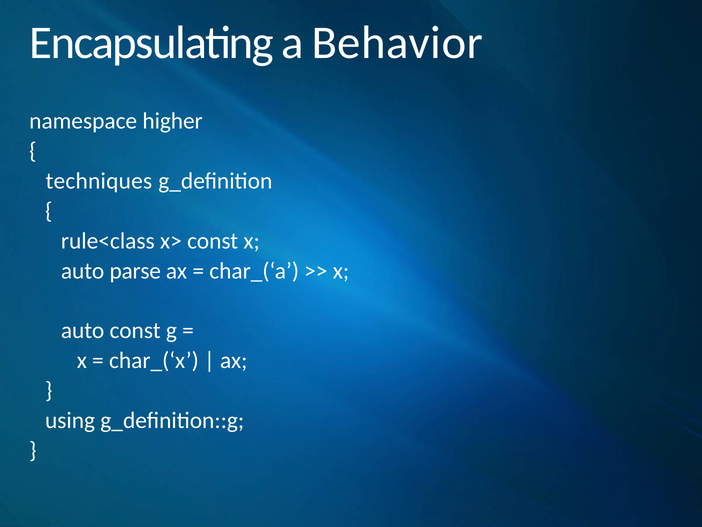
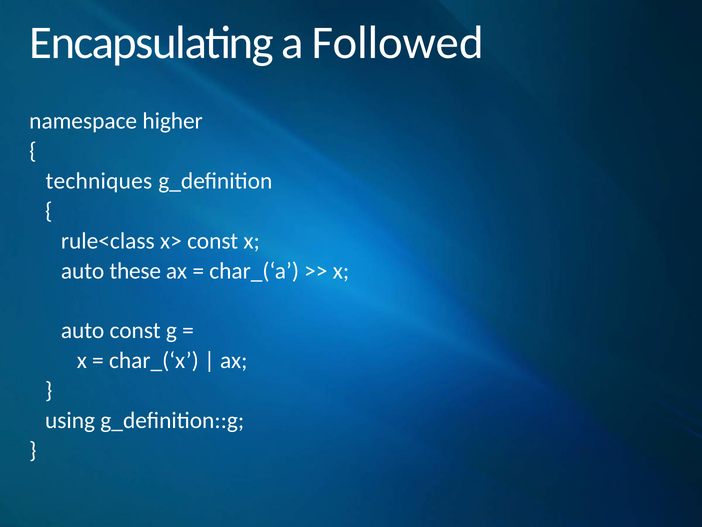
Behavior: Behavior -> Followed (398, 43)
parse: parse -> these (135, 271)
